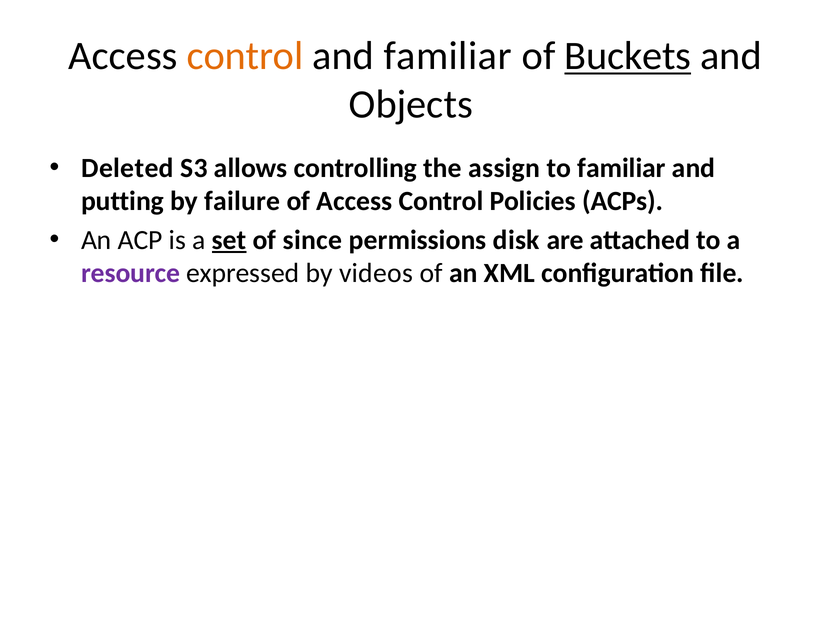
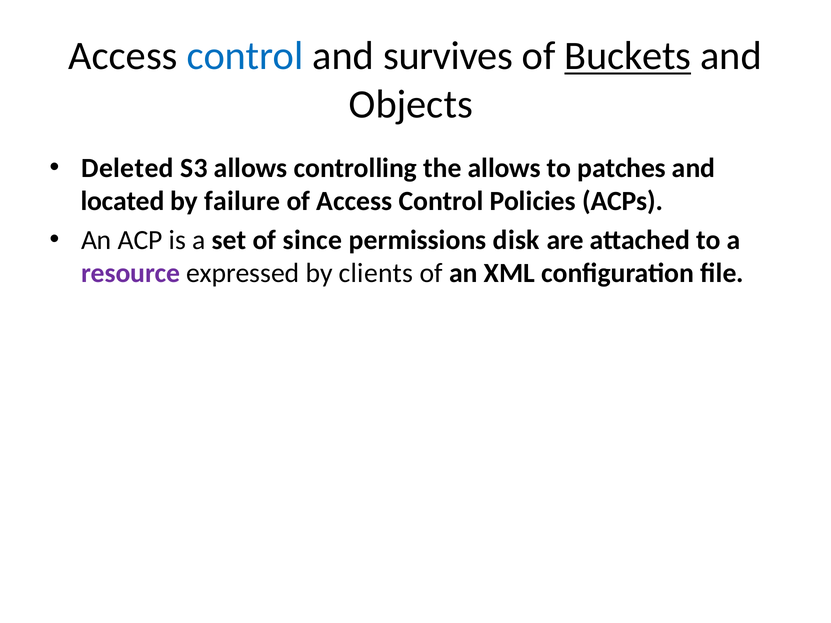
control colour: orange -> blue (245, 56)
and familiar: familiar -> survives (448, 56)
the assign: assign -> allows (504, 168)
to familiar: familiar -> patches (622, 168)
putting: putting -> located (123, 201)
set underline: present -> none (229, 240)
videos: videos -> clients (376, 273)
